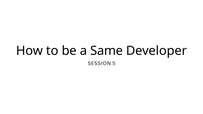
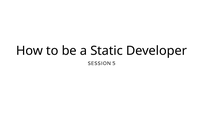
Same: Same -> Static (107, 51)
